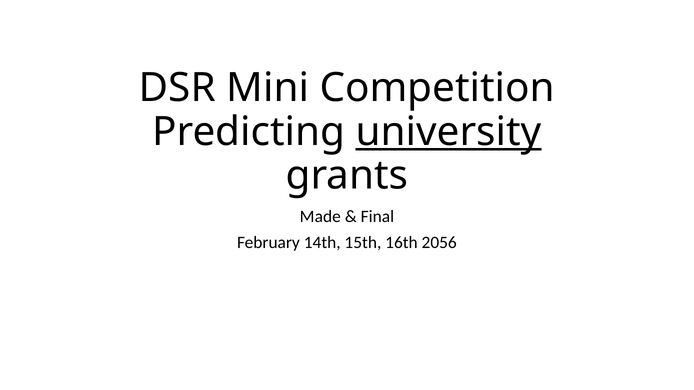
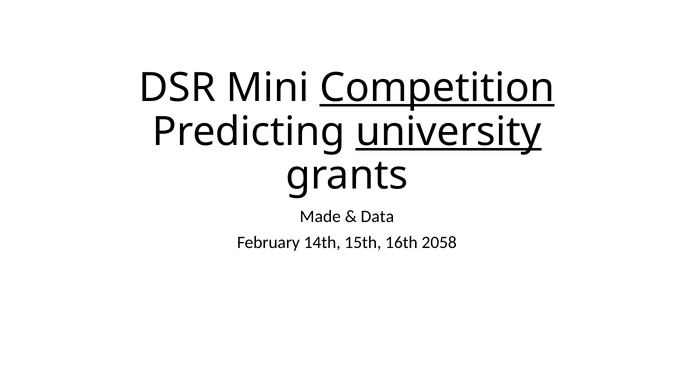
Competition underline: none -> present (437, 88)
Final: Final -> Data (377, 217)
2056: 2056 -> 2058 (439, 243)
